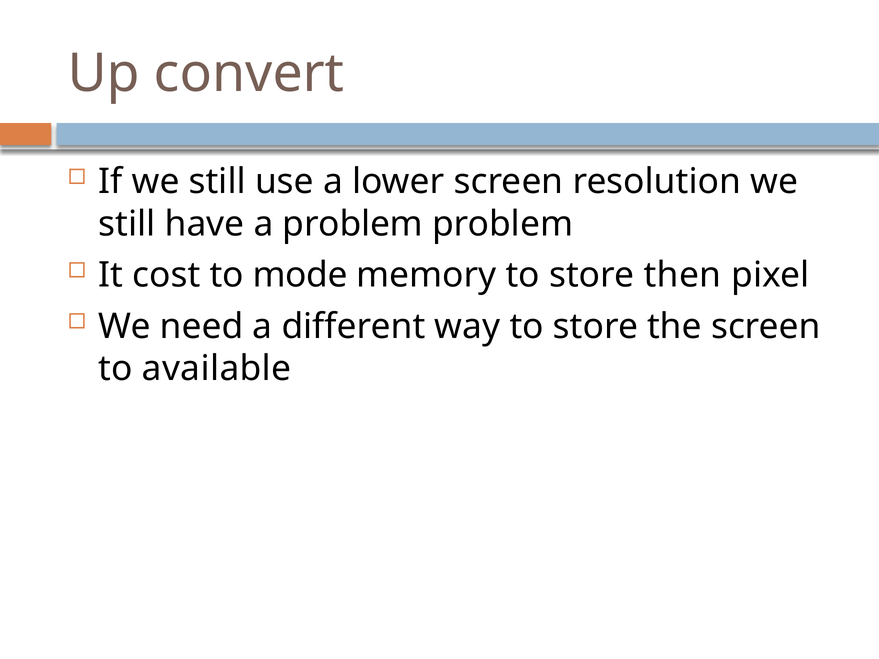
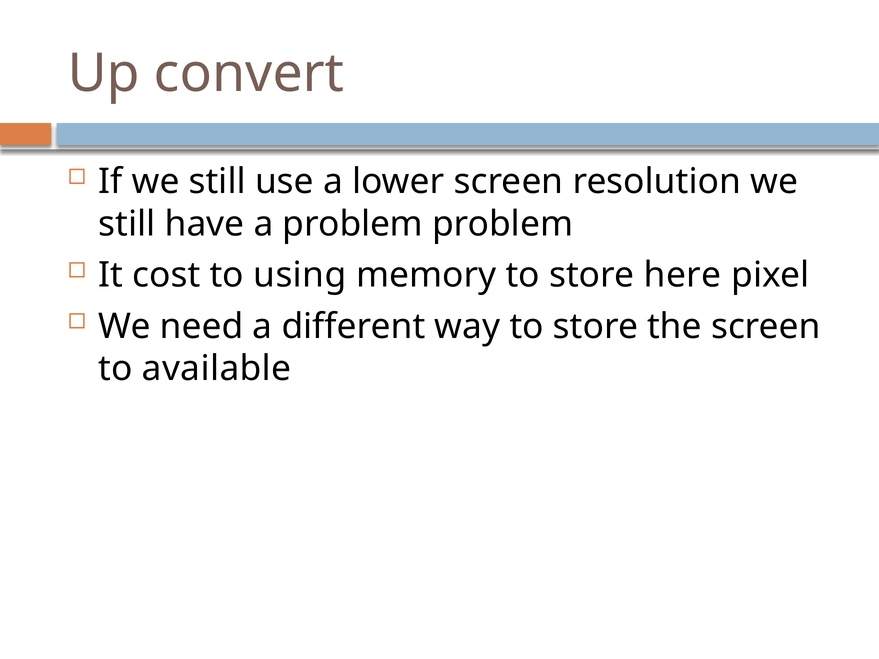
mode: mode -> using (300, 275)
then: then -> here (683, 275)
